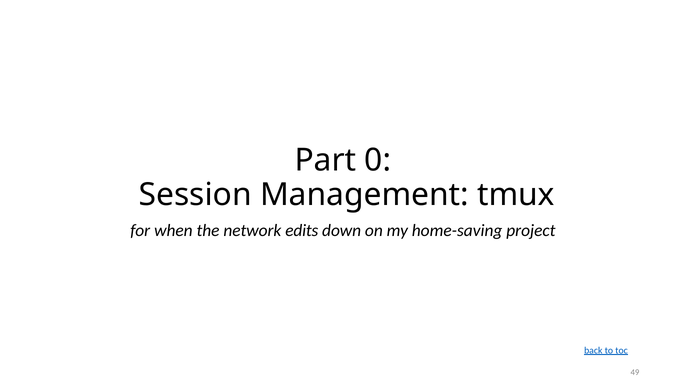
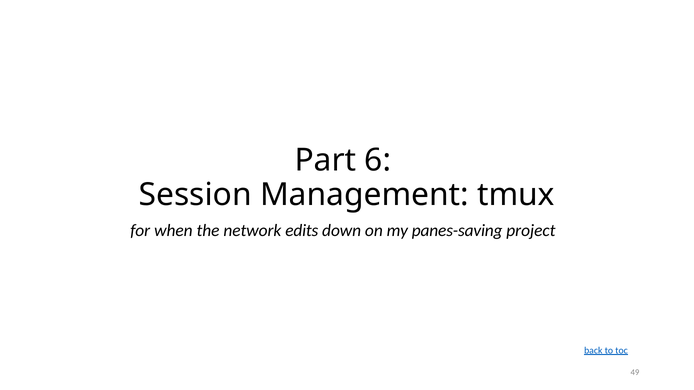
0: 0 -> 6 (378, 161)
home-saving: home-saving -> panes-saving (457, 231)
